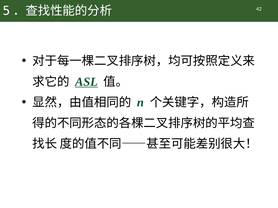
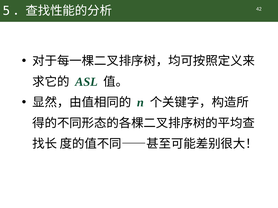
ASL underline: present -> none (86, 82)
